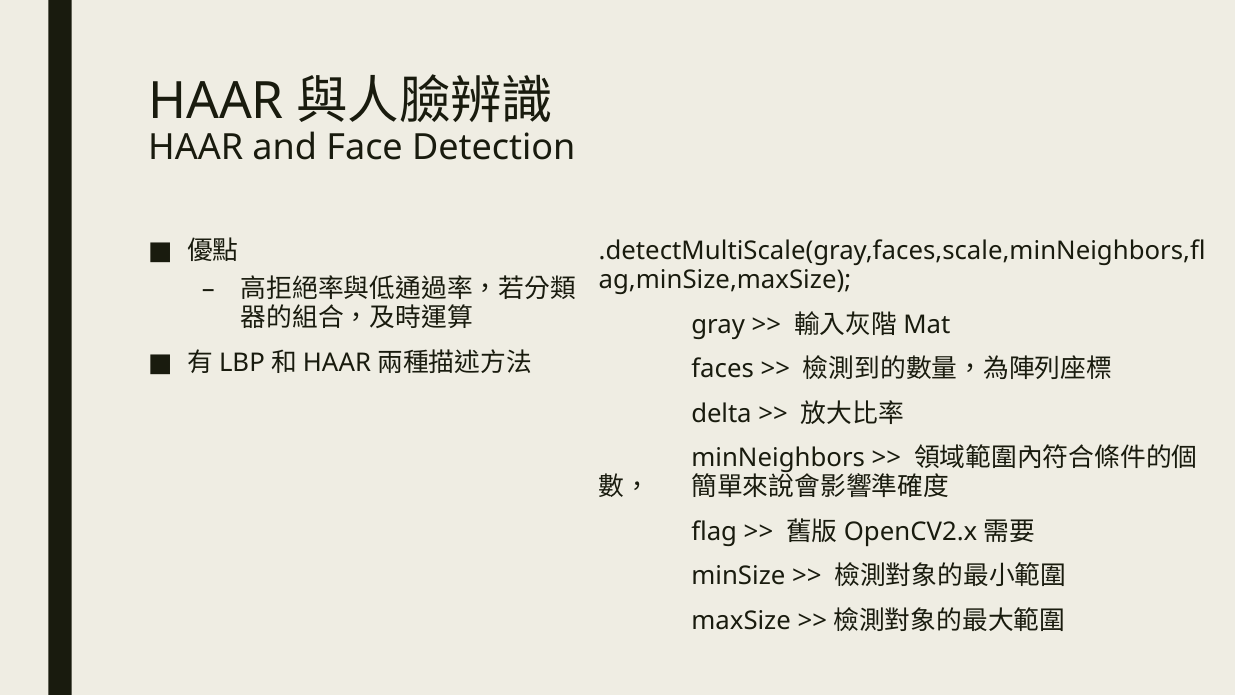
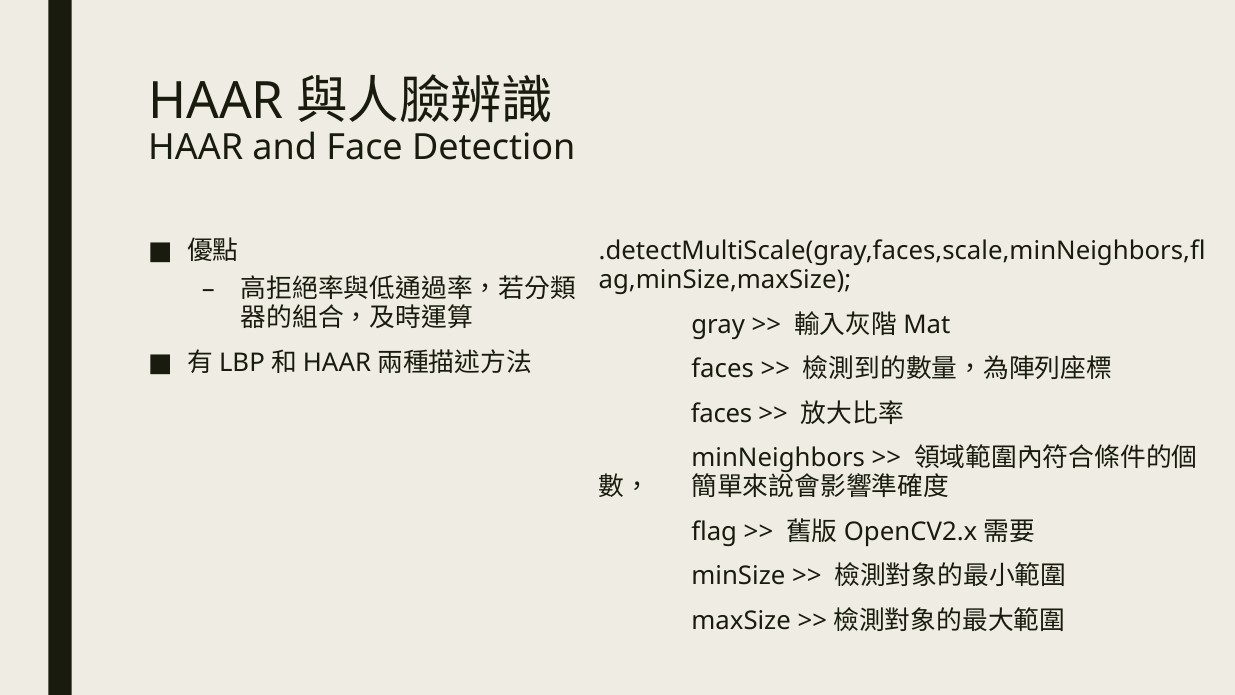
delta: delta -> faces (722, 413)
